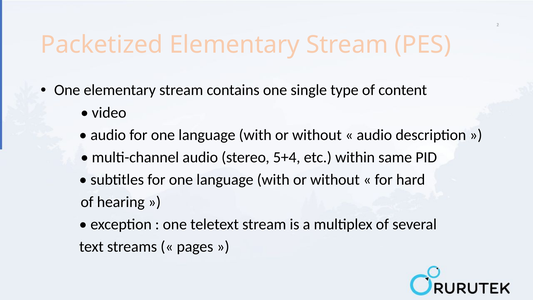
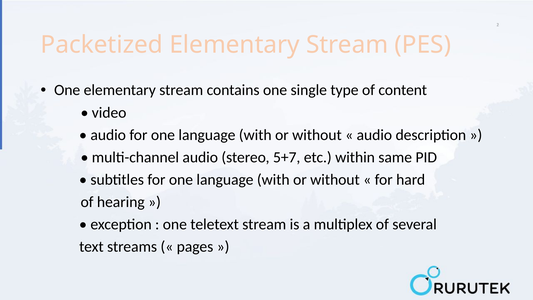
5+4: 5+4 -> 5+7 (287, 157)
